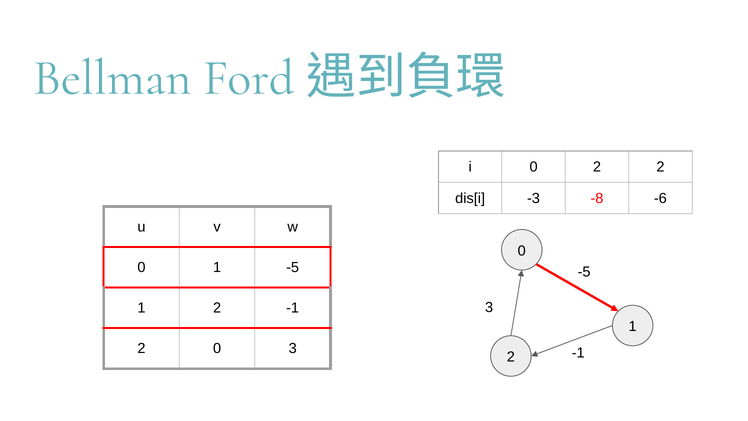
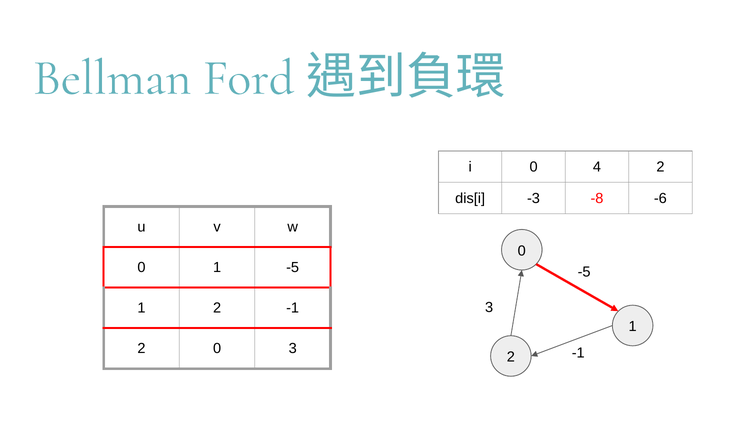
i 0 2: 2 -> 4 (597, 167)
